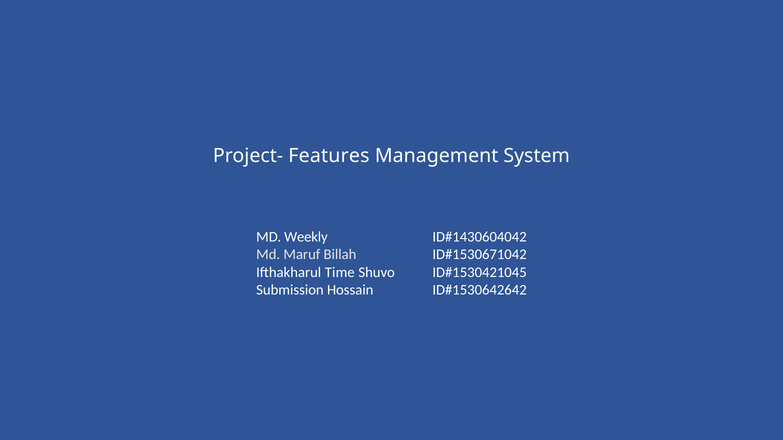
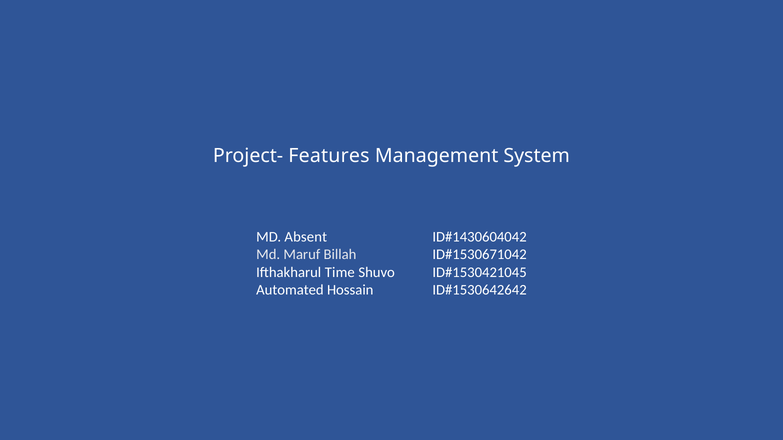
Weekly: Weekly -> Absent (306, 237)
Submission: Submission -> Automated (290, 290)
